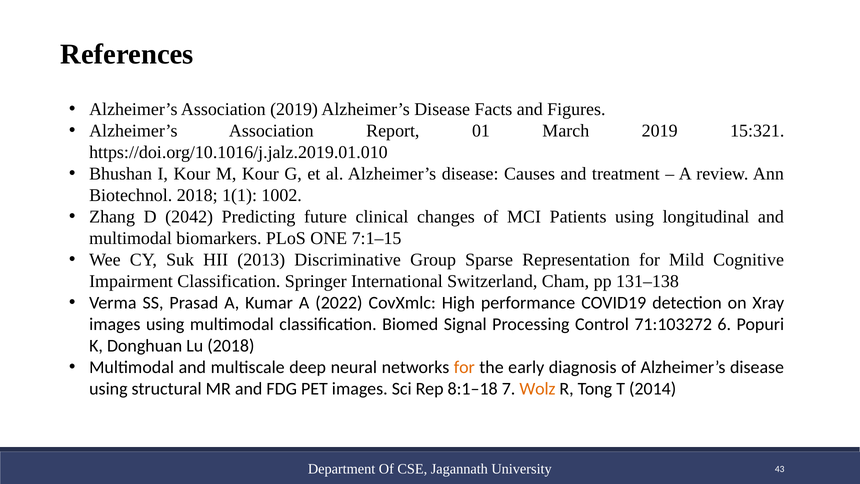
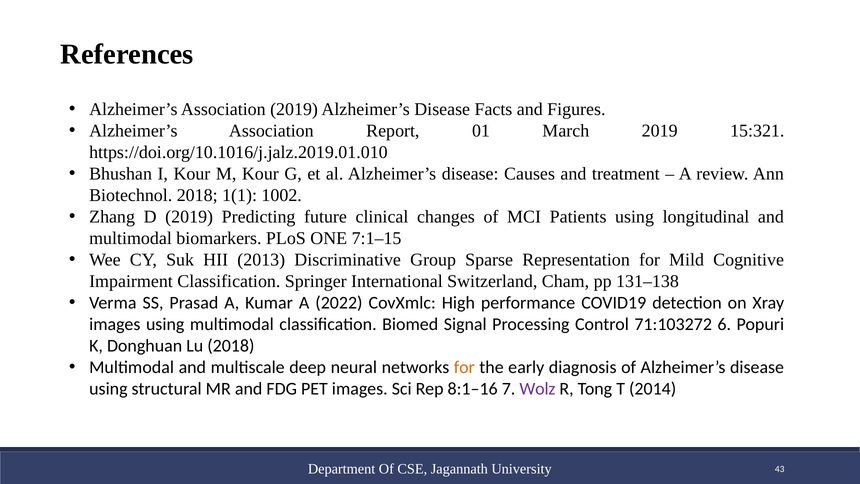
D 2042: 2042 -> 2019 (189, 217)
8:1–18: 8:1–18 -> 8:1–16 (473, 389)
Wolz colour: orange -> purple (537, 389)
